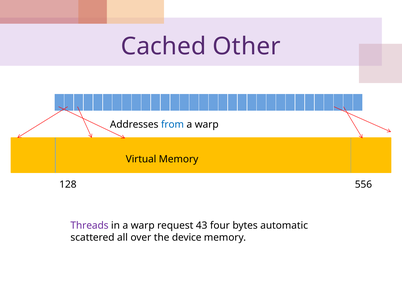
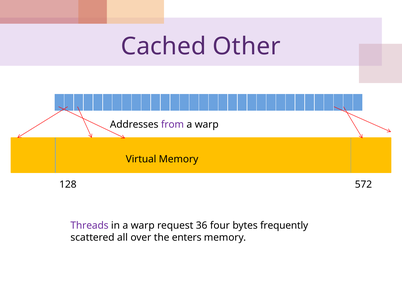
from colour: blue -> purple (173, 125)
556: 556 -> 572 (363, 185)
43: 43 -> 36 (202, 226)
automatic: automatic -> frequently (284, 226)
device: device -> enters (187, 238)
